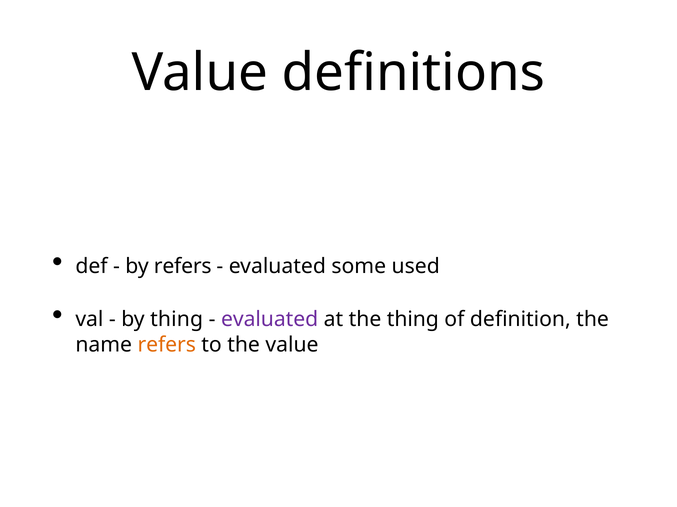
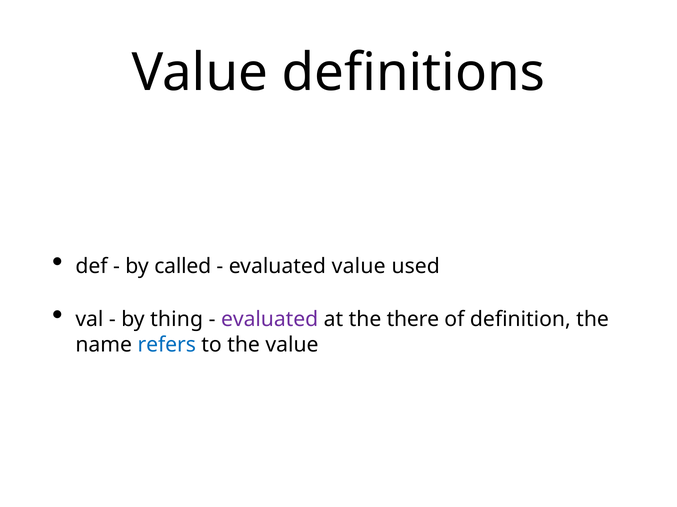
by refers: refers -> called (183, 267)
evaluated some: some -> value (359, 267)
the thing: thing -> there (413, 320)
refers colour: orange -> blue (167, 345)
